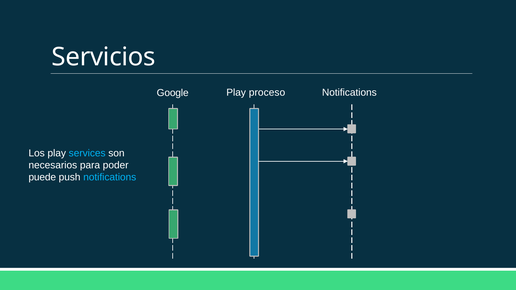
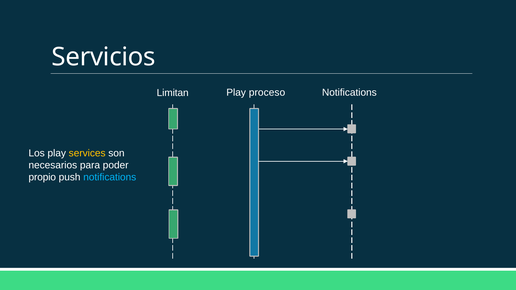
Google: Google -> Limitan (173, 93)
services colour: light blue -> yellow (87, 153)
puede: puede -> propio (42, 177)
